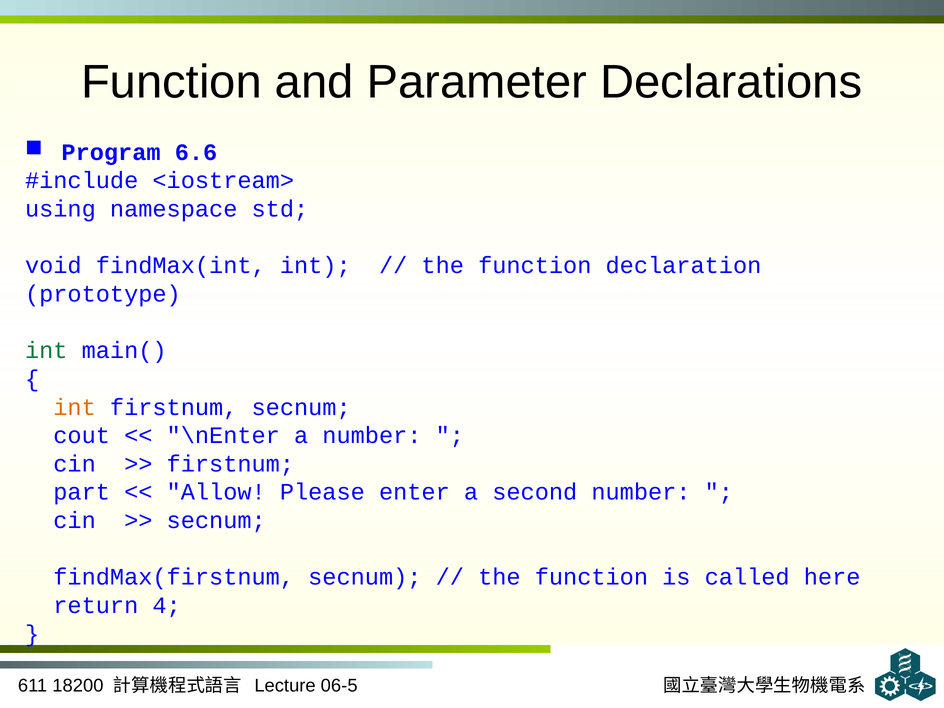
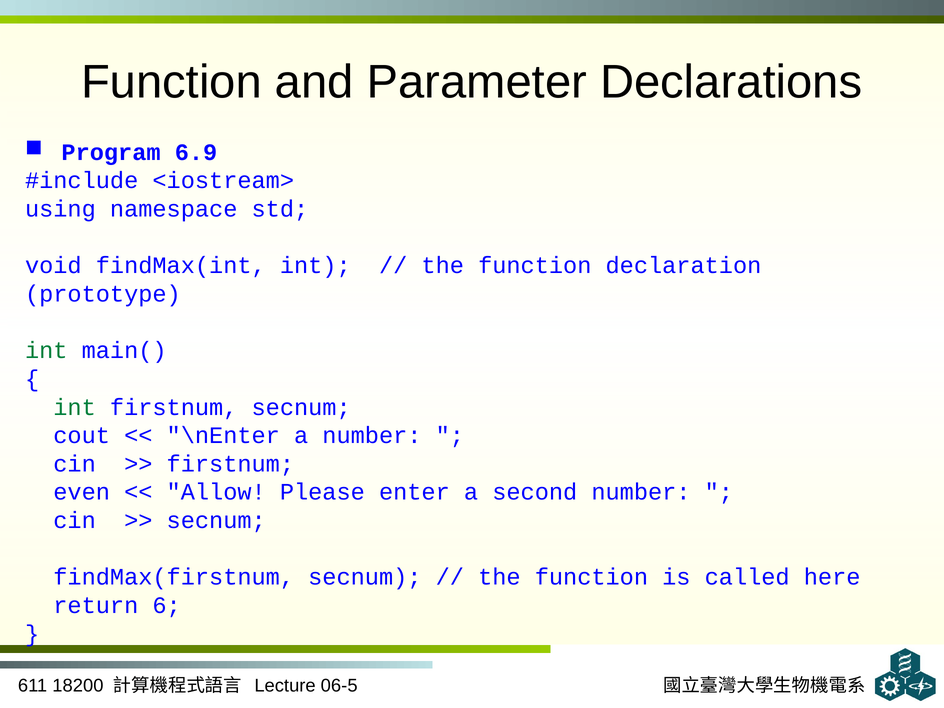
6.6: 6.6 -> 6.9 (196, 152)
int colour: orange -> green (75, 407)
part: part -> even (82, 492)
4: 4 -> 6 (167, 605)
